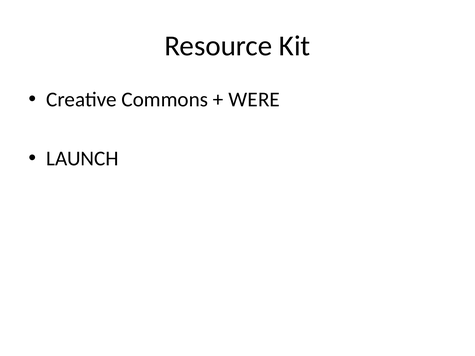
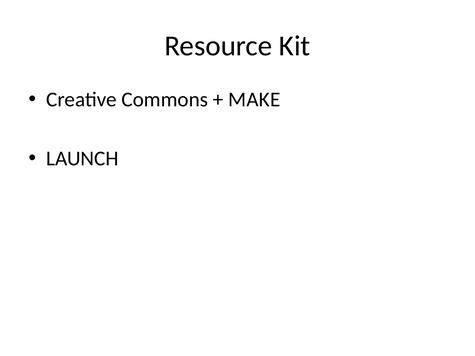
WERE: WERE -> MAKE (254, 100)
